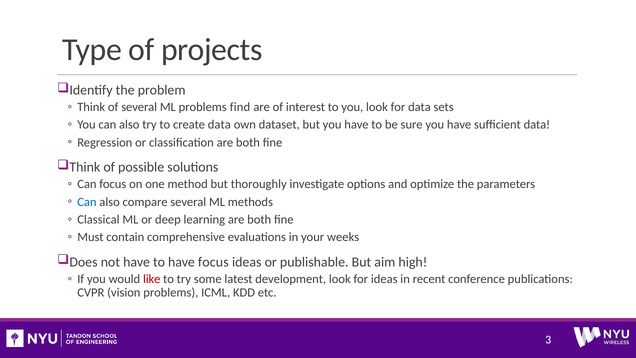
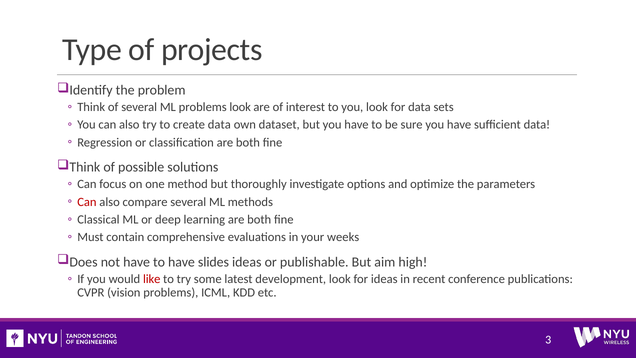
problems find: find -> look (240, 107)
Can colour: blue -> red (87, 202)
have focus: focus -> slides (213, 262)
